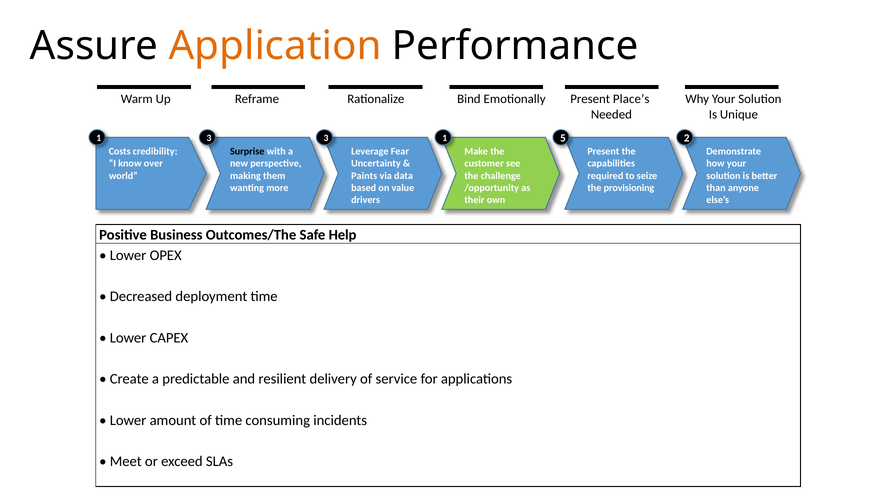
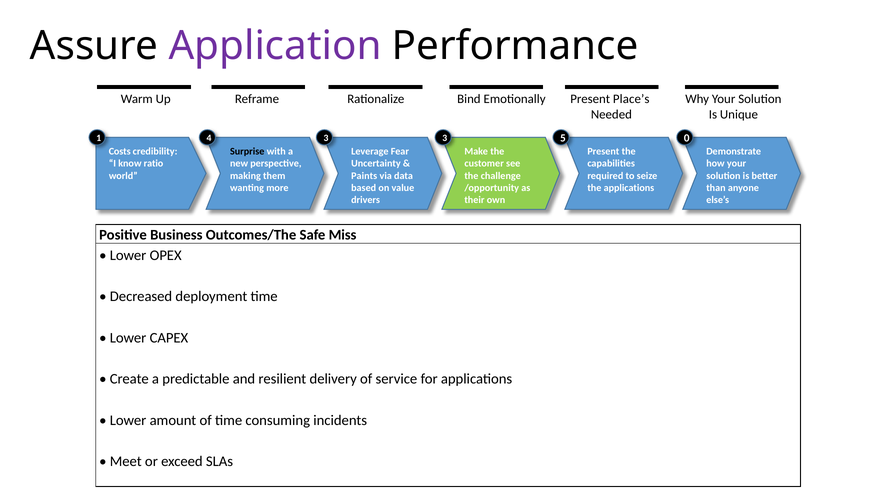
Application colour: orange -> purple (275, 46)
1 3: 3 -> 4 (209, 138)
3 1: 1 -> 3 (445, 138)
2: 2 -> 0 (687, 138)
over: over -> ratio (153, 164)
the provisioning: provisioning -> applications (629, 188)
Help: Help -> Miss (343, 235)
